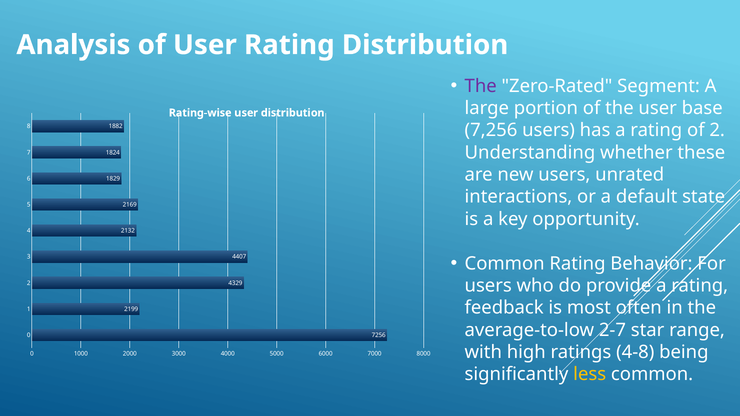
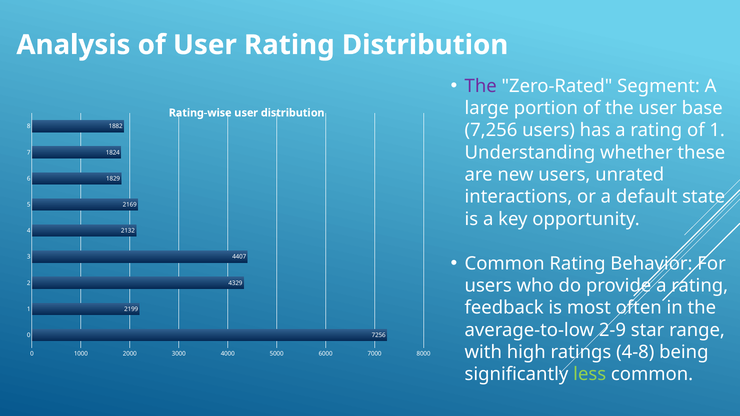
of 2: 2 -> 1 (717, 130)
2-7: 2-7 -> 2-9 (612, 330)
less colour: yellow -> light green (590, 375)
